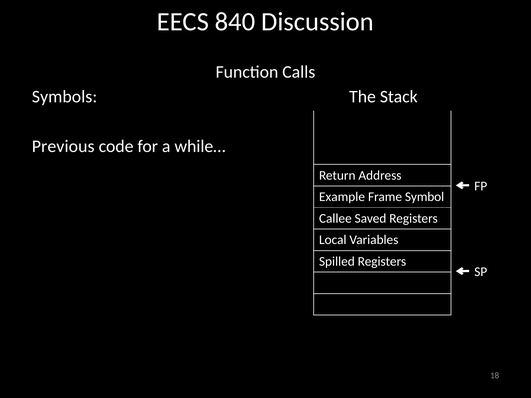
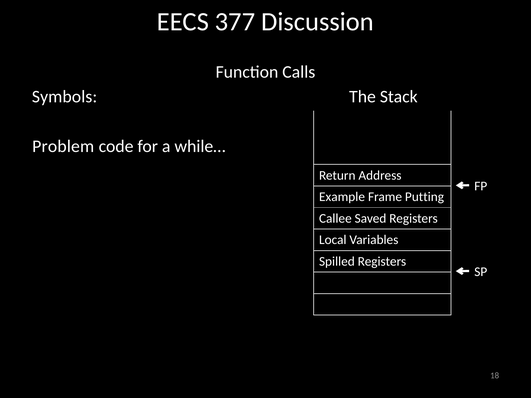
840: 840 -> 377 (235, 22)
Previous: Previous -> Problem (63, 146)
Symbol: Symbol -> Putting (424, 197)
